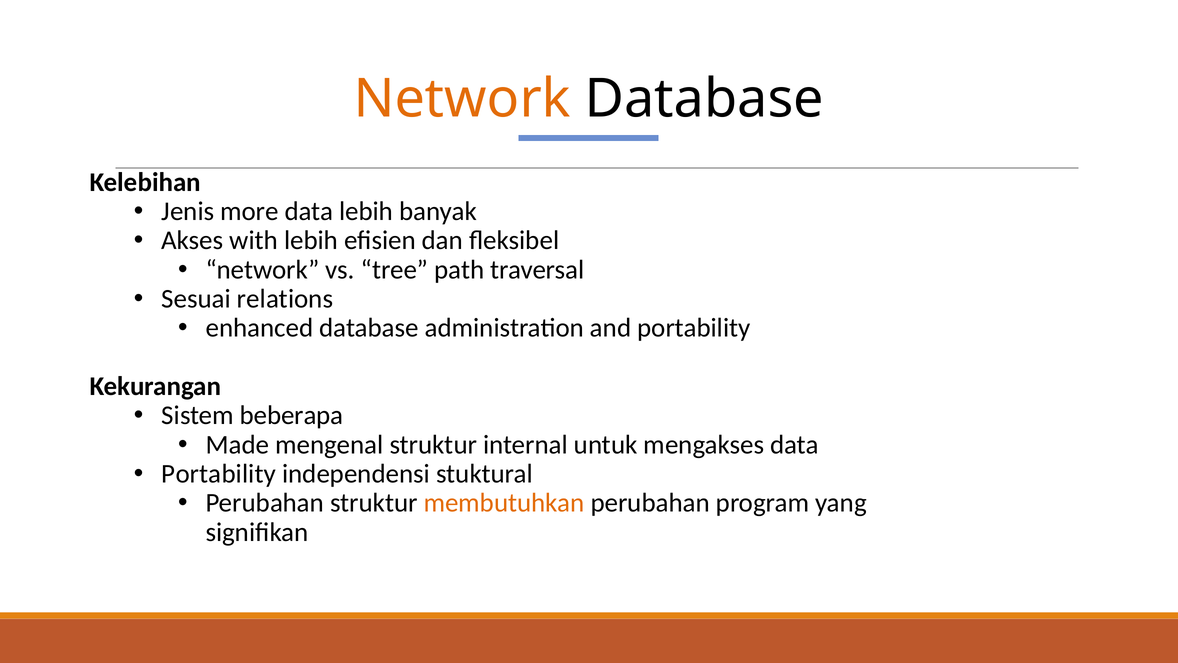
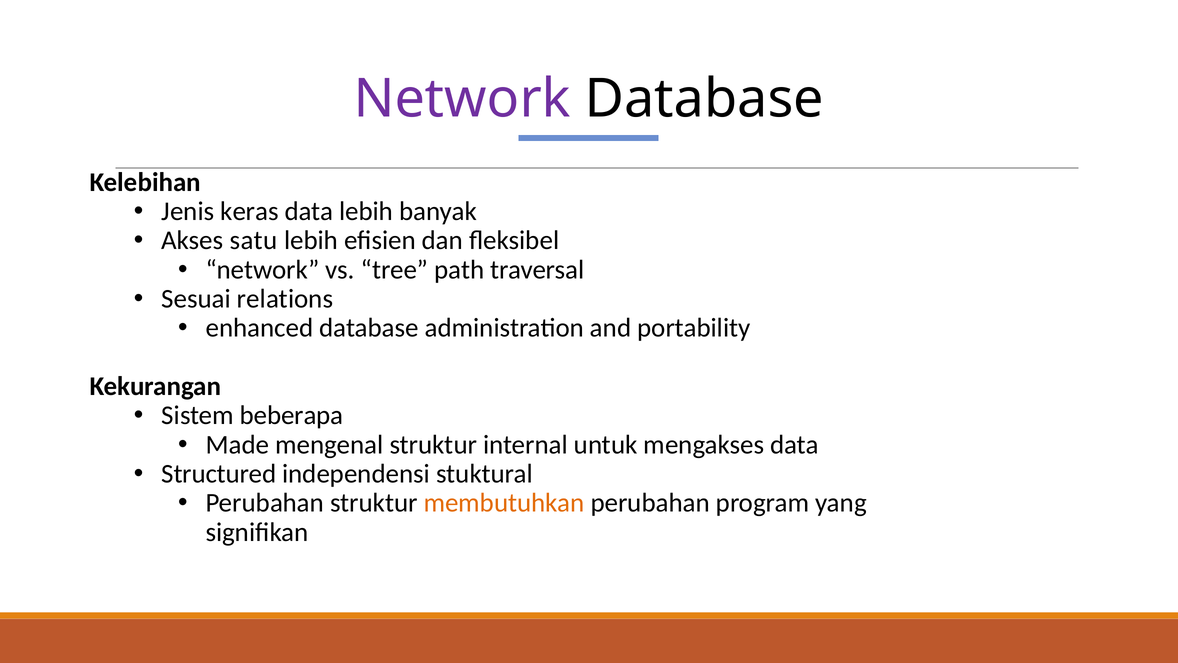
Network colour: orange -> purple (462, 99)
more: more -> keras (249, 211)
with: with -> satu (254, 240)
Portability: Portability -> Structured (219, 474)
